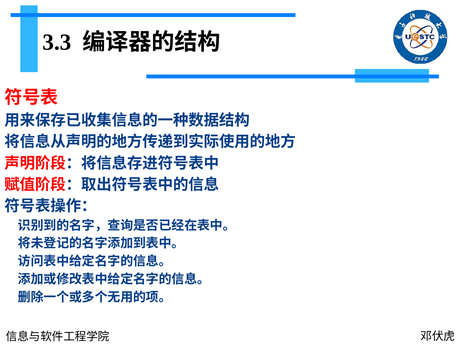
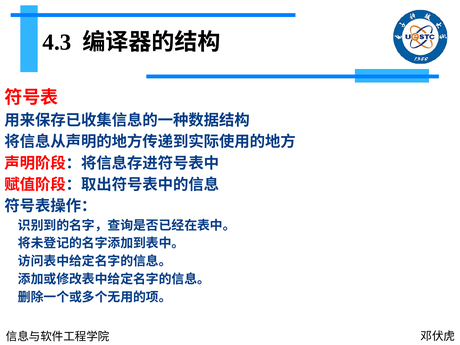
3.3: 3.3 -> 4.3 (57, 42)
